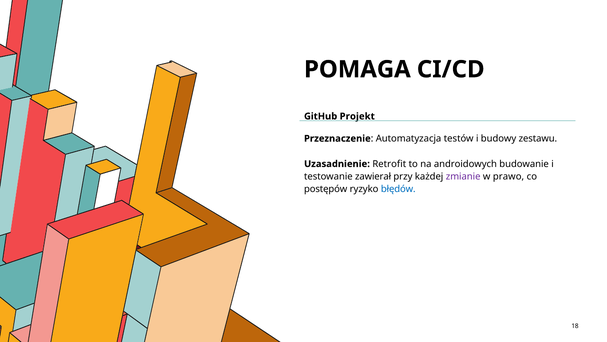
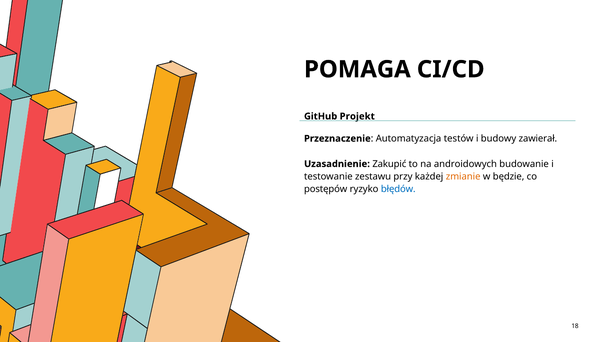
zestawu: zestawu -> zawierał (538, 138)
Retrofit: Retrofit -> Zakupić (389, 164)
zawierał: zawierał -> zestawu (373, 176)
zmianie colour: purple -> orange (463, 176)
prawo: prawo -> będzie (509, 176)
